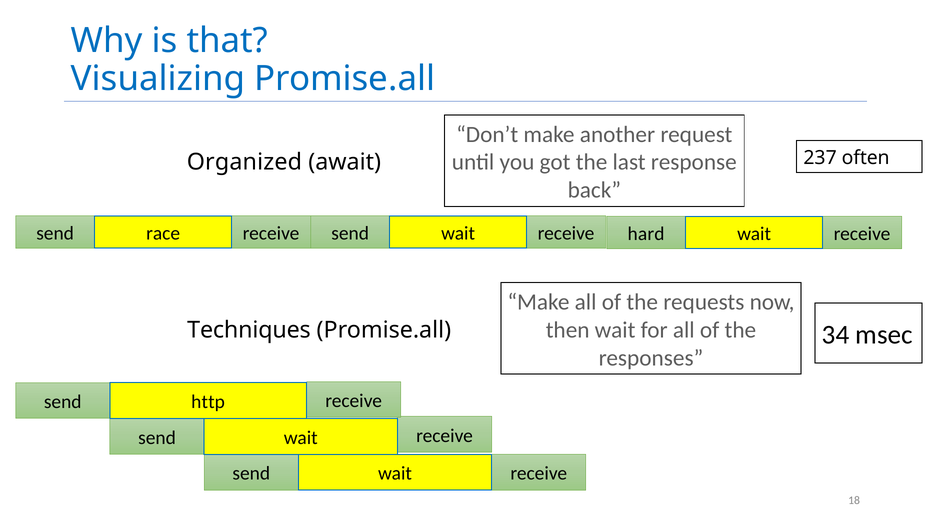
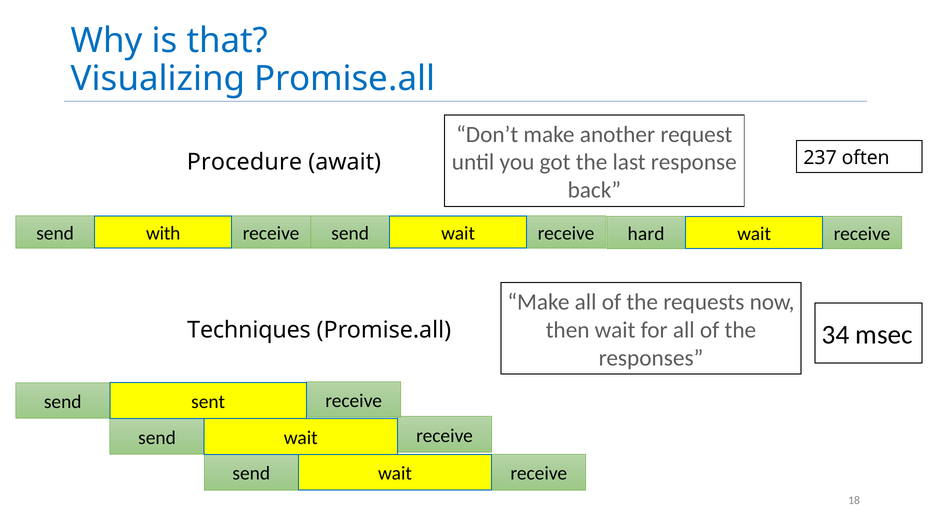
Organized: Organized -> Procedure (244, 162)
race: race -> with (163, 233)
http: http -> sent (208, 402)
